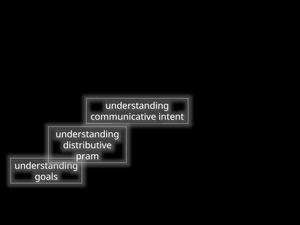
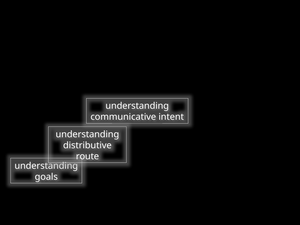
pram: pram -> route (87, 156)
